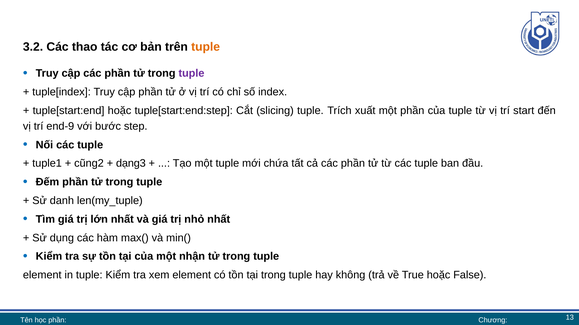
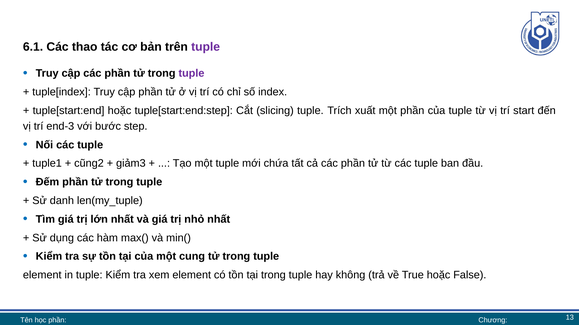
3.2: 3.2 -> 6.1 (33, 47)
tuple colour: orange -> purple (206, 47)
end-9: end-9 -> end-3 (60, 126)
dạng3: dạng3 -> giảm3 (131, 164)
nhận: nhận -> cung (192, 257)
